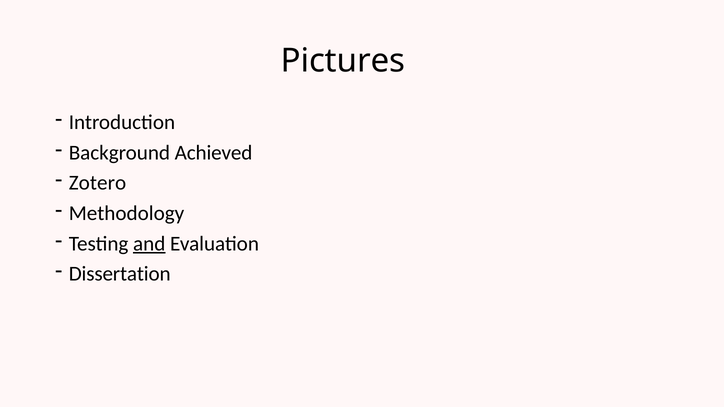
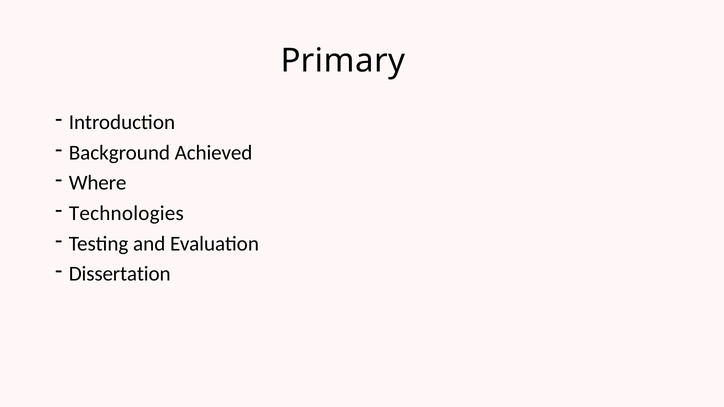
Pictures: Pictures -> Primary (343, 61)
Zotero: Zotero -> Where (98, 183)
Methodology: Methodology -> Technologies (126, 213)
and underline: present -> none (149, 244)
